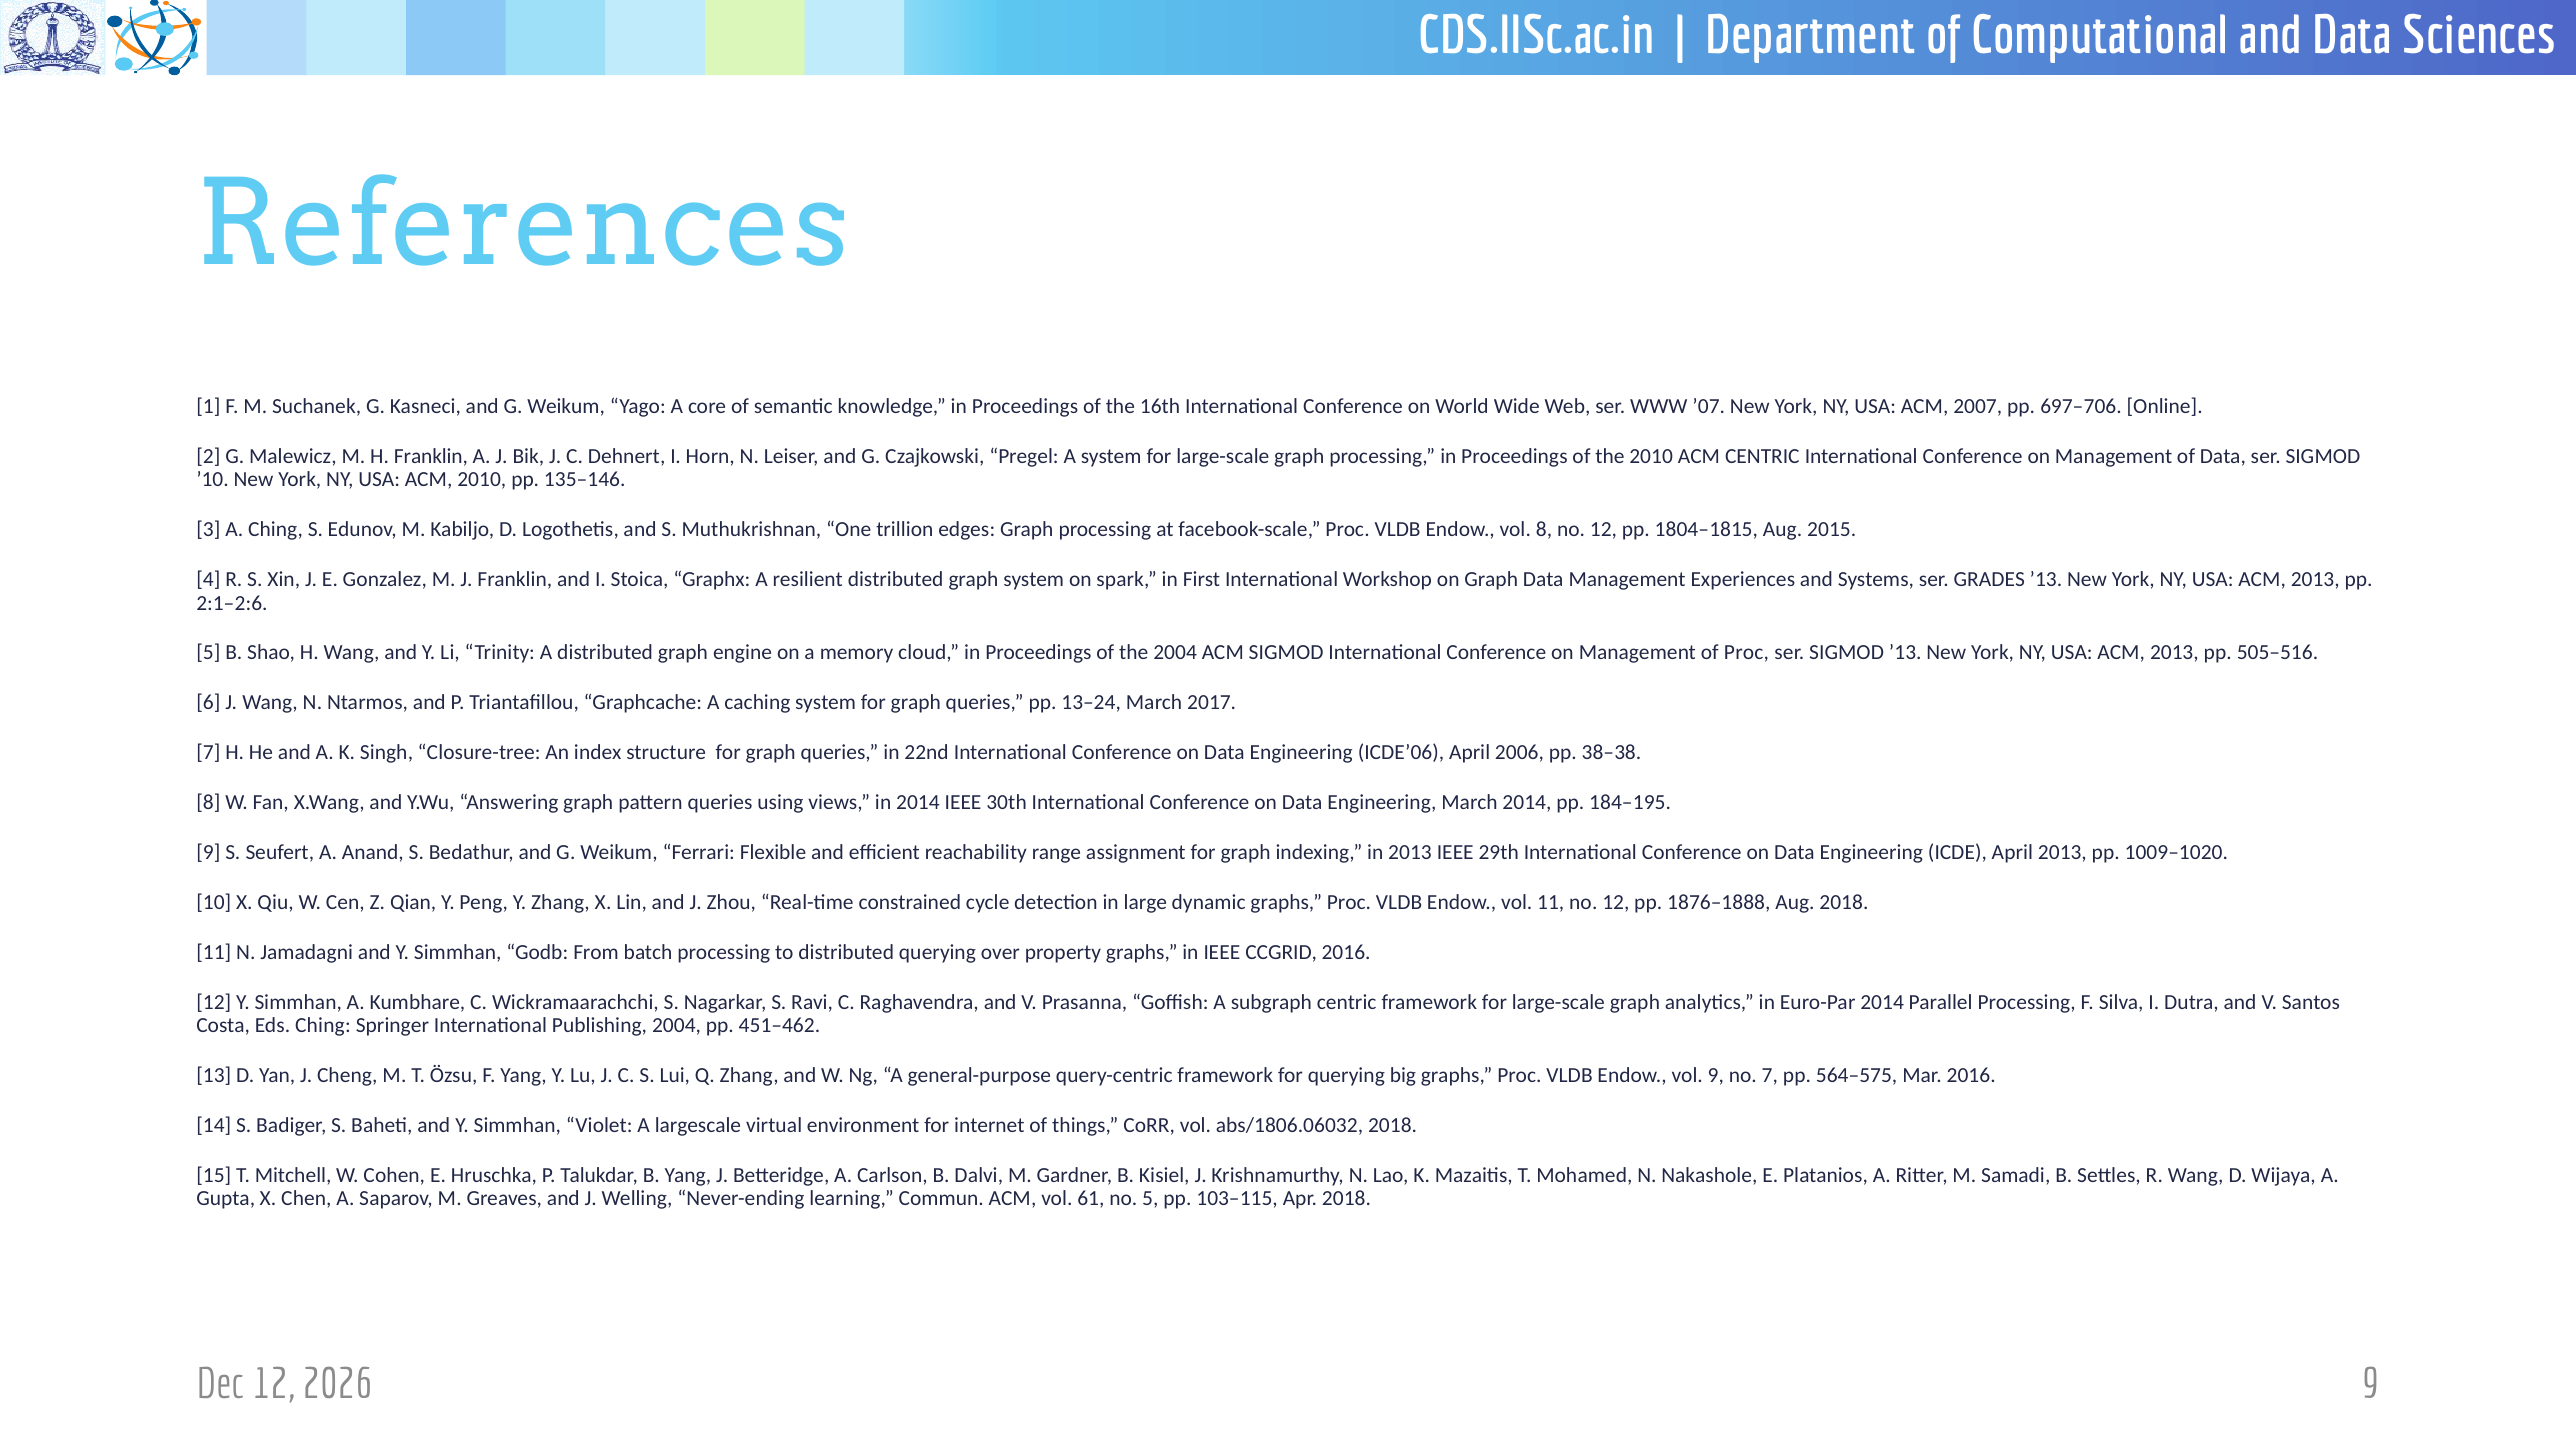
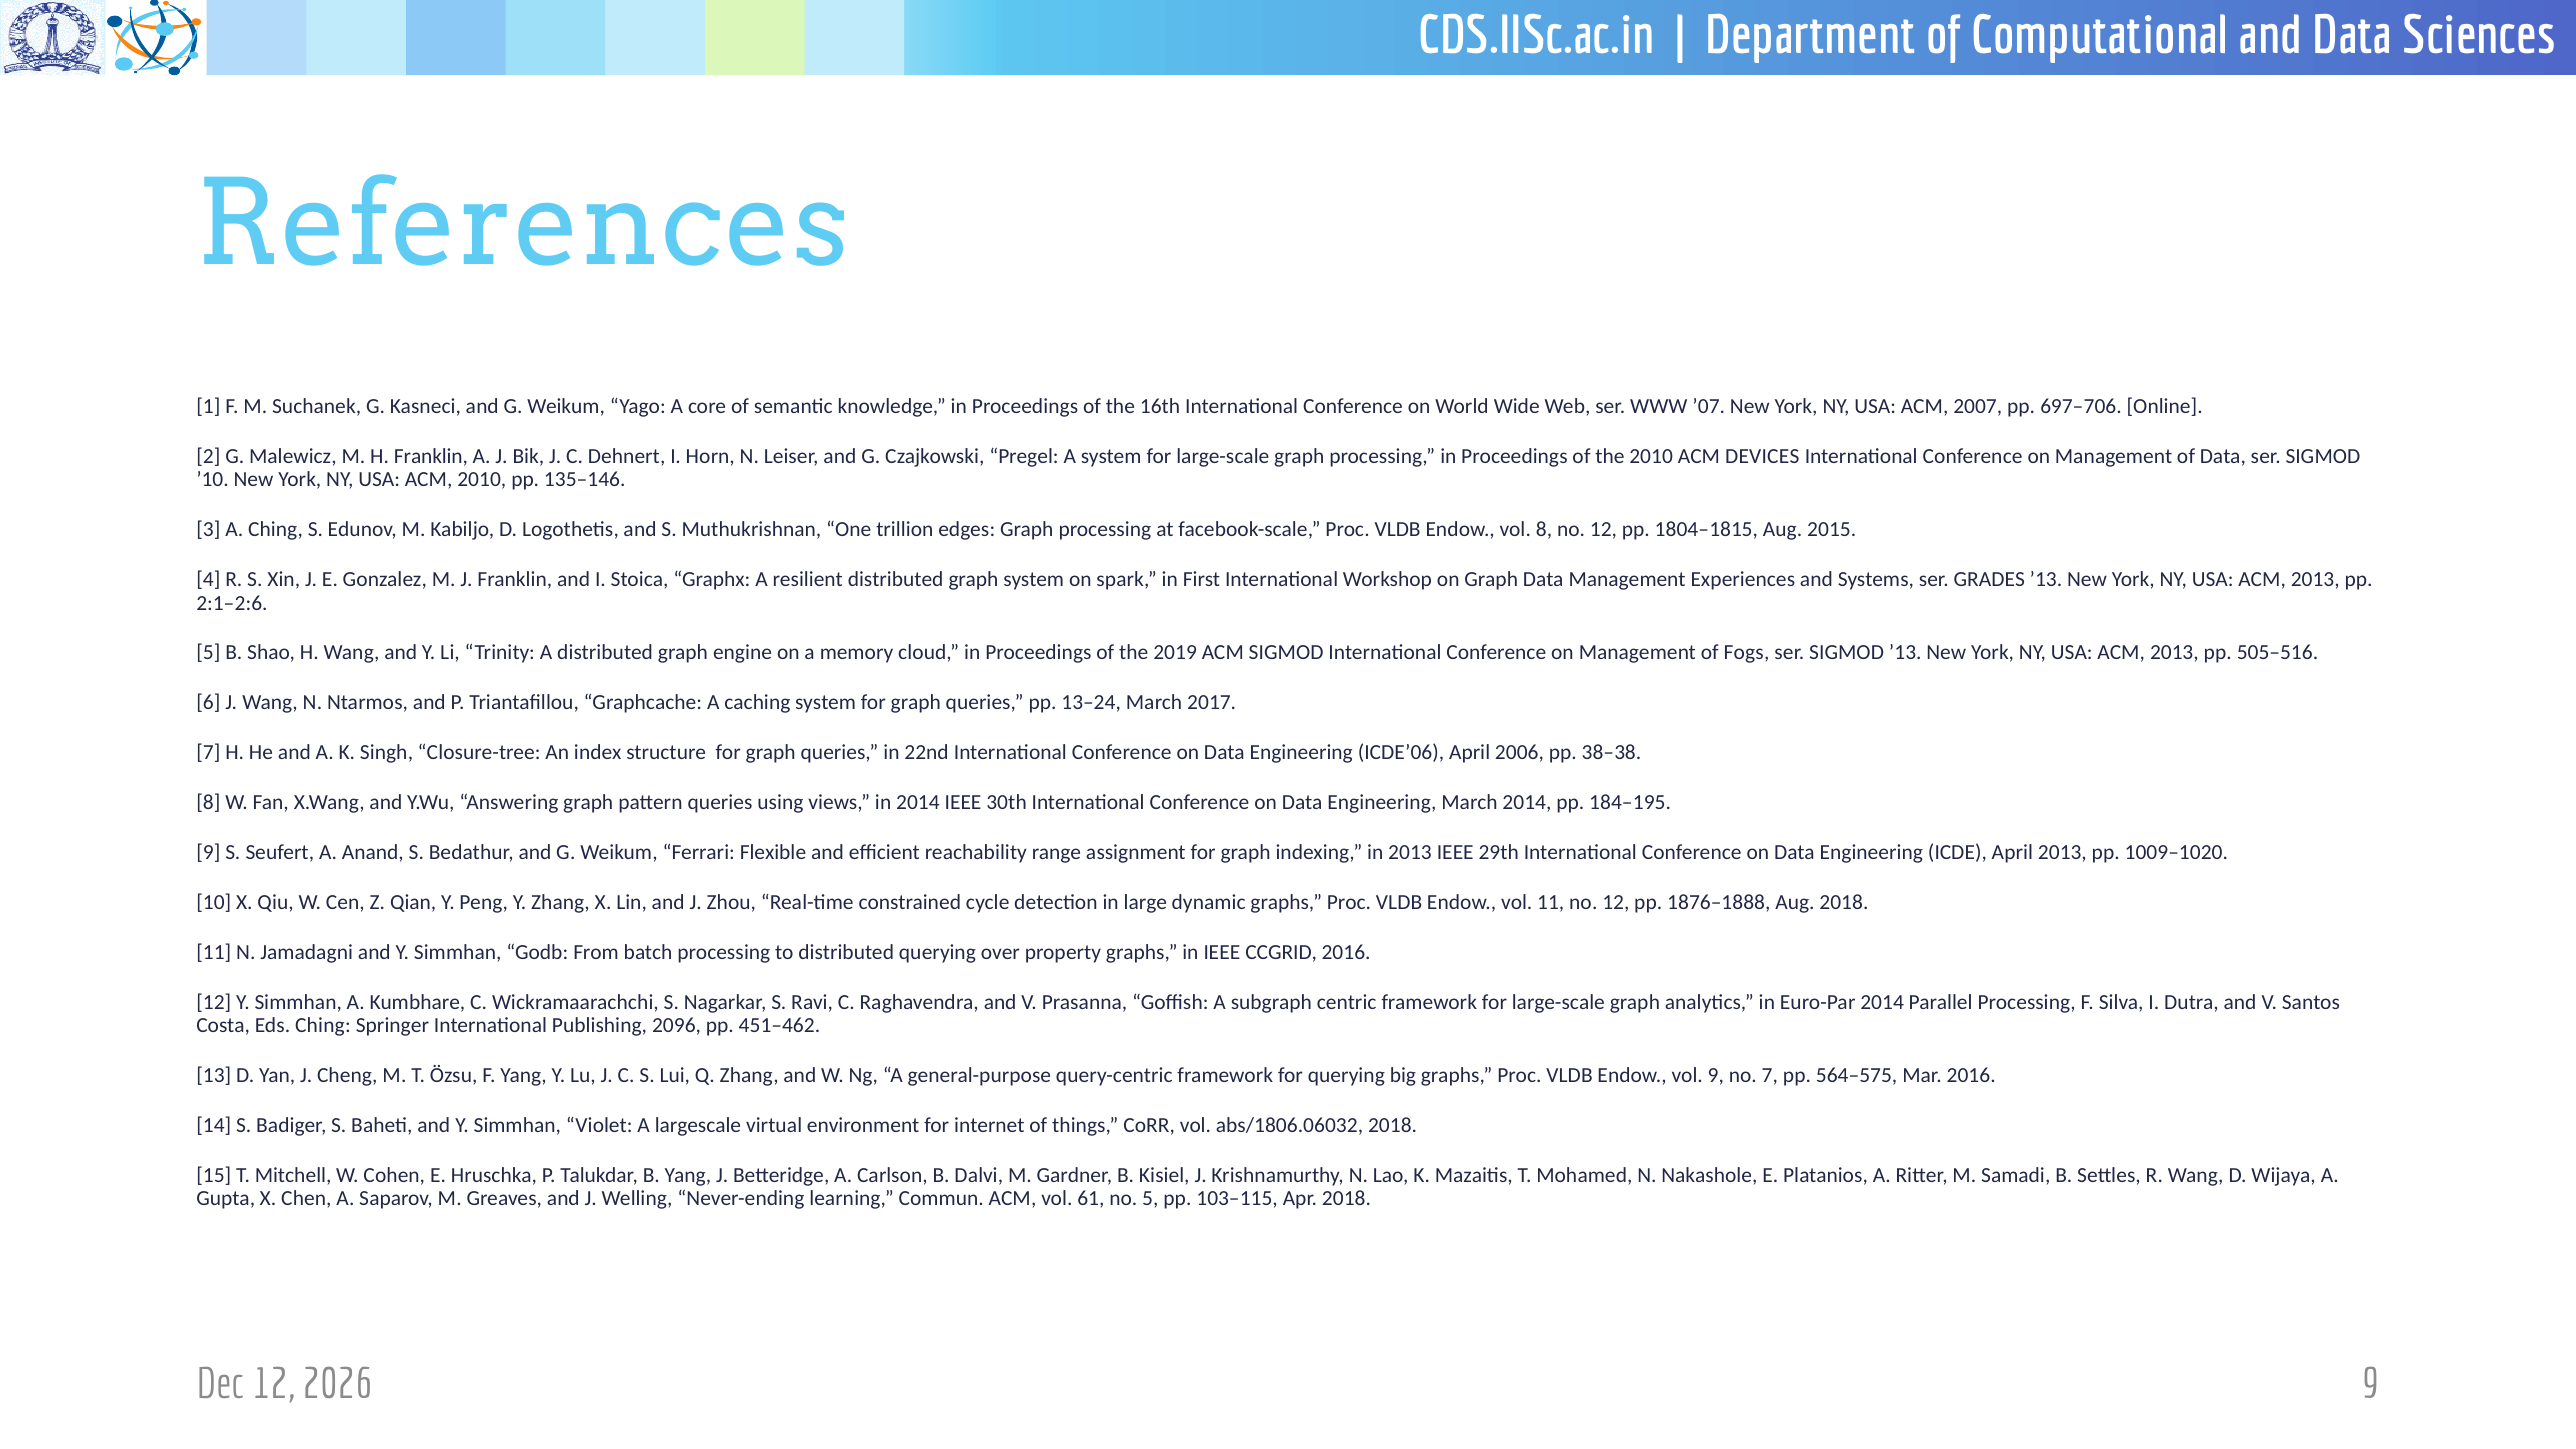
ACM CENTRIC: CENTRIC -> DEVICES (1762, 457)
the 2004: 2004 -> 2019 (1175, 653)
of Proc: Proc -> Fogs (1747, 653)
Publishing 2004: 2004 -> 2096 (677, 1026)
